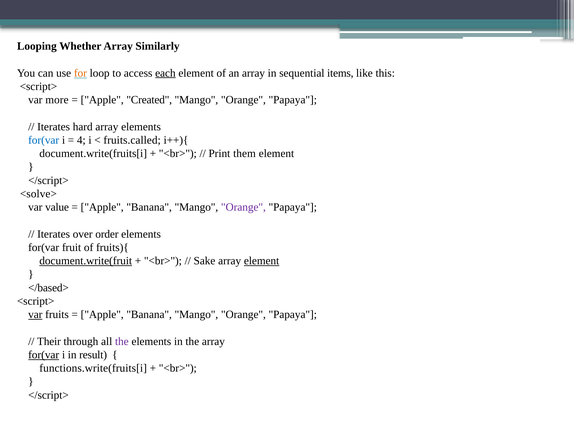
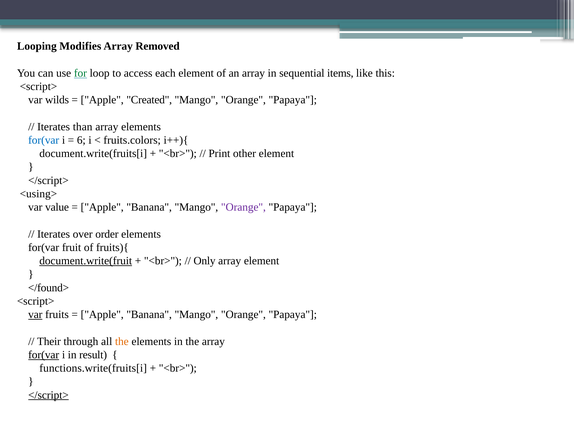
Whether: Whether -> Modifies (80, 46)
Similarly: Similarly -> Removed (158, 46)
for colour: orange -> green (80, 73)
each underline: present -> none (165, 73)
more: more -> wilds (57, 100)
hard: hard -> than (83, 127)
4: 4 -> 6 (81, 140)
fruits.called: fruits.called -> fruits.colors (132, 140)
them: them -> other (245, 153)
<solve>: <solve> -> <using> (38, 194)
Sake: Sake -> Only (205, 261)
element underline: present -> none (262, 261)
</based>: </based> -> </found> (48, 287)
the colour: purple -> orange (122, 341)
</script> underline: none -> present (48, 395)
